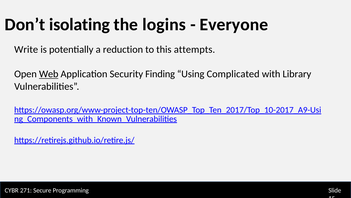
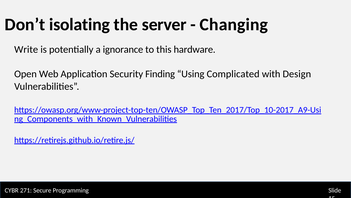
logins: logins -> server (164, 25)
Everyone: Everyone -> Changing (234, 25)
reduction: reduction -> ignorance (123, 49)
attempts: attempts -> hardware (195, 49)
Web underline: present -> none (49, 74)
Library: Library -> Design (297, 74)
